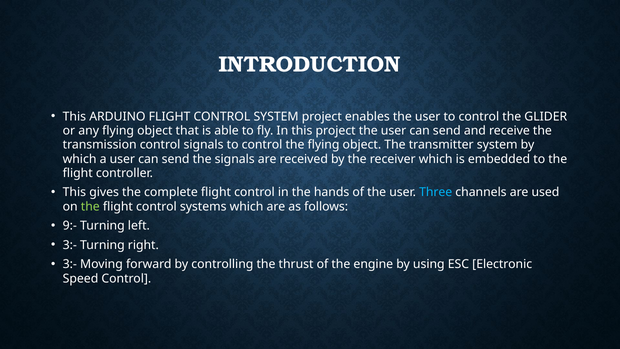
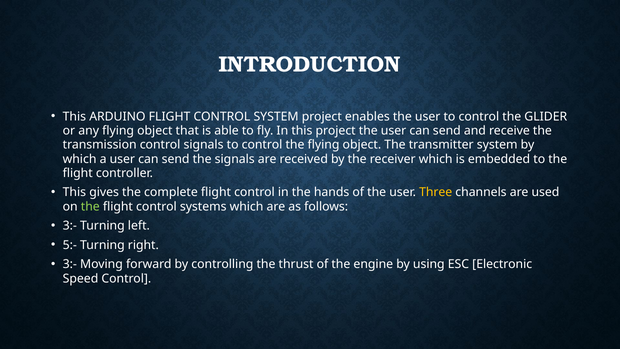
Three colour: light blue -> yellow (436, 192)
9:-: 9:- -> 3:- (70, 226)
3:-: 3:- -> 5:- (70, 245)
